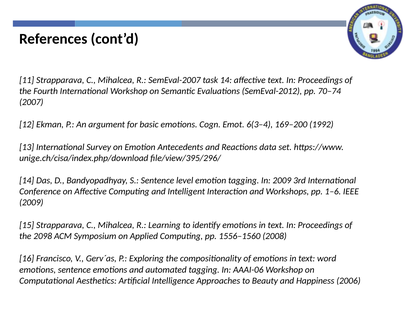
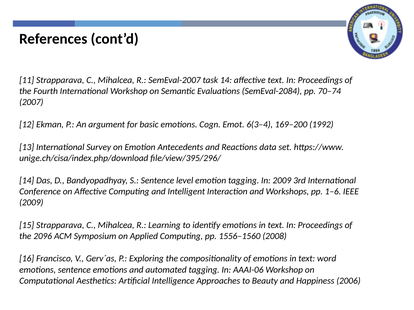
SemEval-2012: SemEval-2012 -> SemEval-2084 (272, 91)
2098: 2098 -> 2096 (43, 236)
